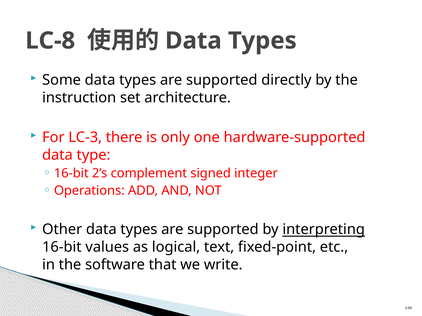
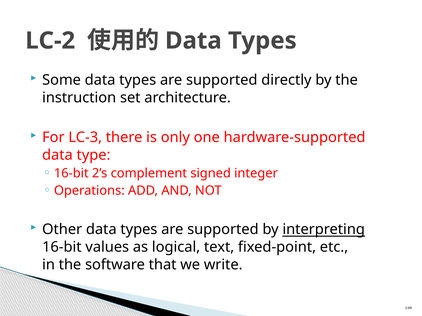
LC-8: LC-8 -> LC-2 (50, 41)
